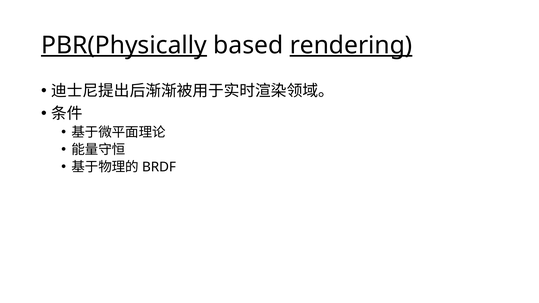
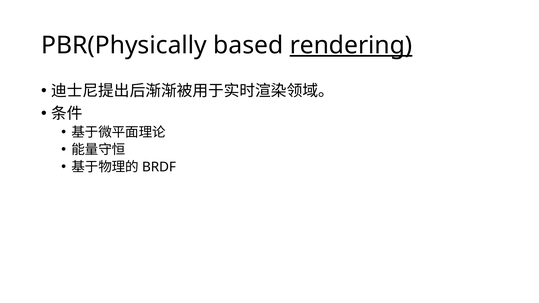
PBR(Physically underline: present -> none (124, 45)
